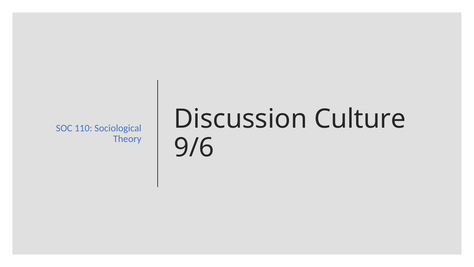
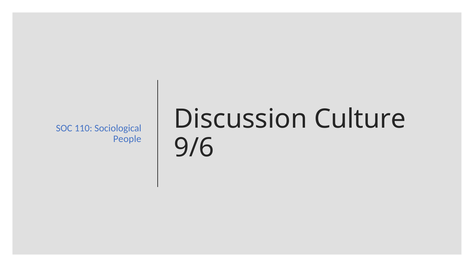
Theory: Theory -> People (127, 139)
